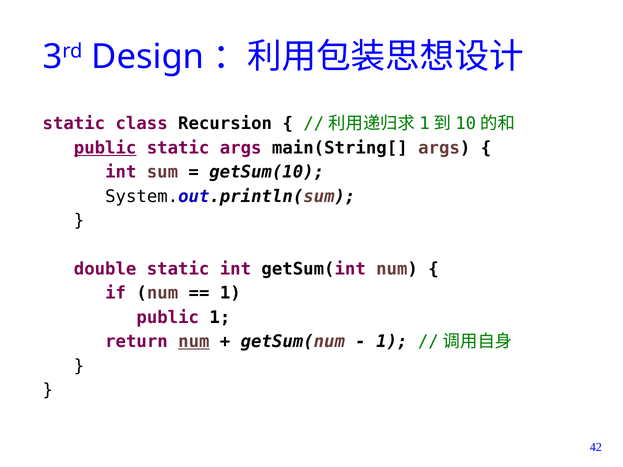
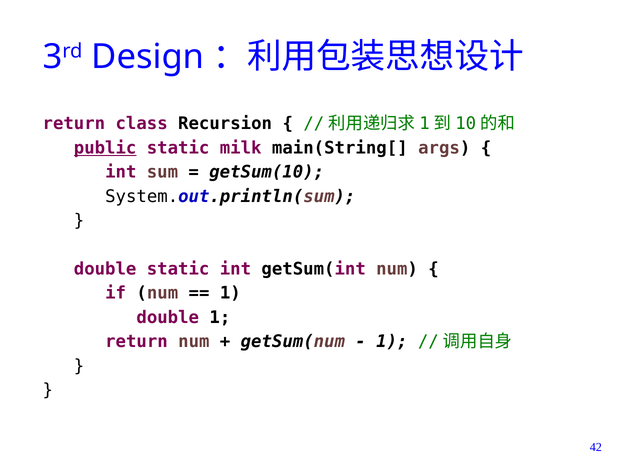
static: static -> return (74, 124)
static args: args -> milk (241, 148)
public: public -> double (168, 318)
num underline: present -> none (194, 342)
